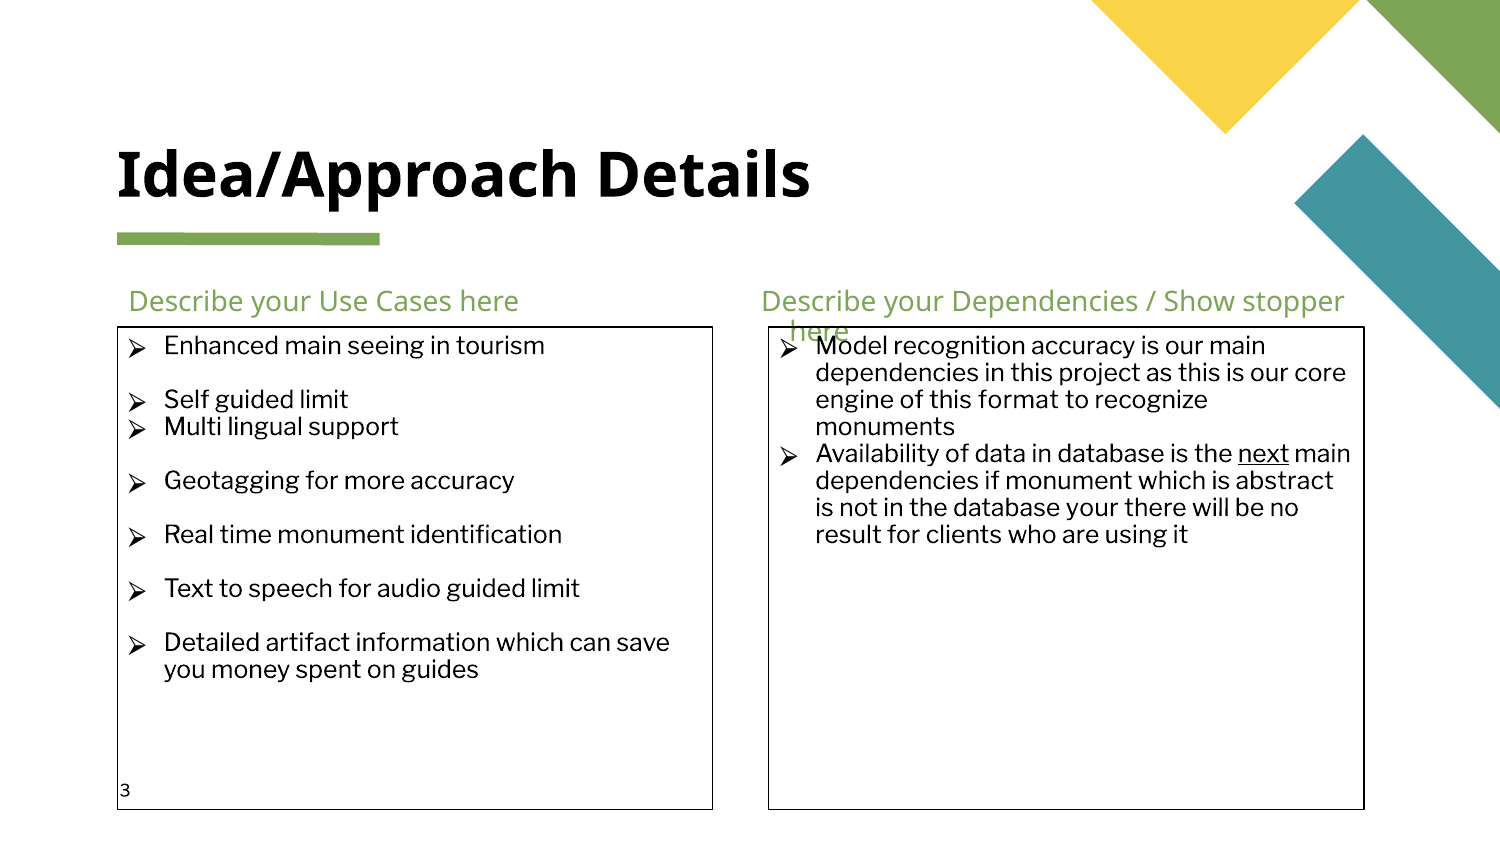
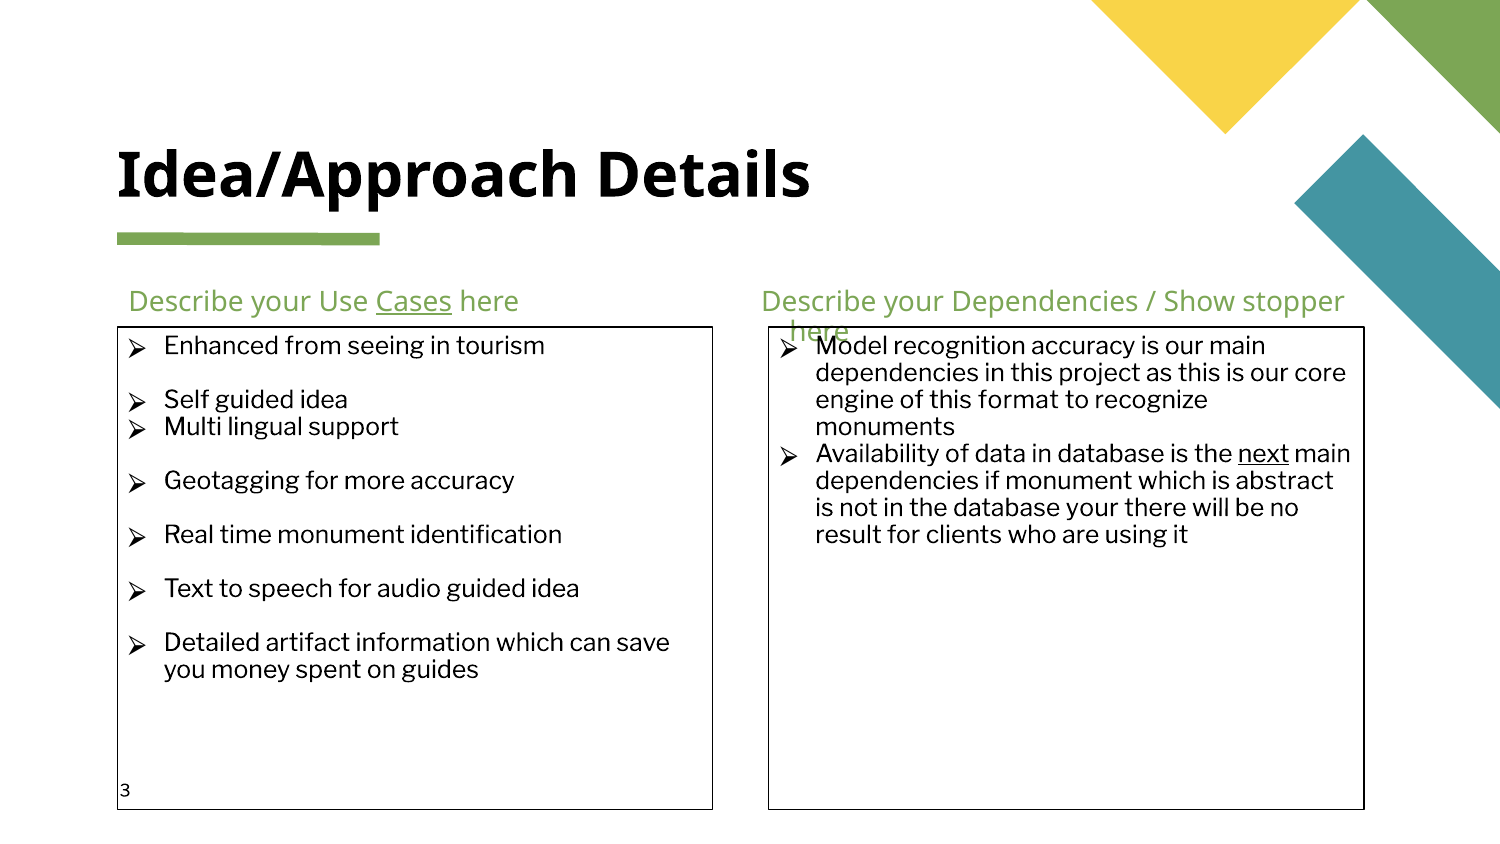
Cases underline: none -> present (414, 302)
Enhanced main: main -> from (313, 346)
Self guided limit: limit -> idea (324, 400)
audio guided limit: limit -> idea (556, 589)
